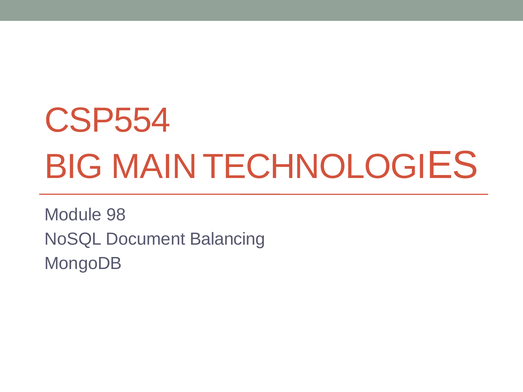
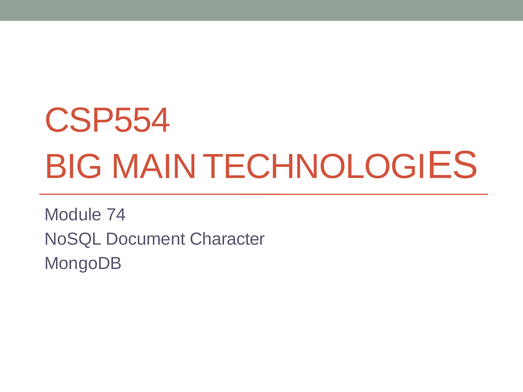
98: 98 -> 74 (116, 215)
Balancing: Balancing -> Character (227, 239)
